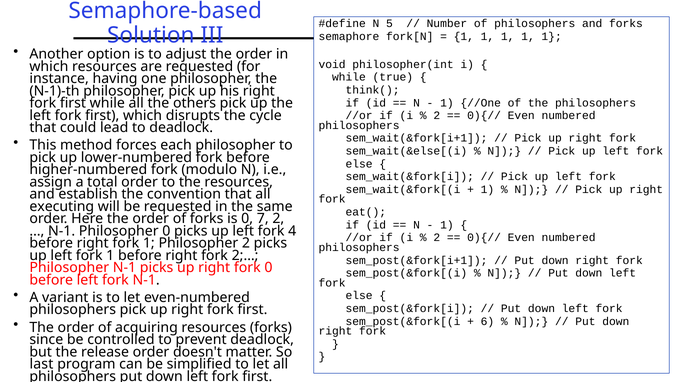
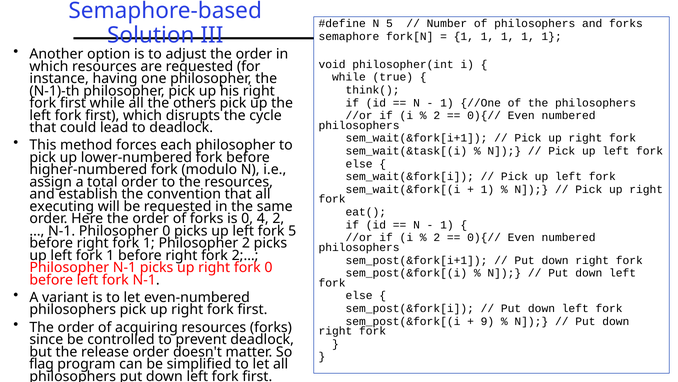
sem_wait(&else[(i: sem_wait(&else[(i -> sem_wait(&task[(i (406, 151)
7: 7 -> 4 (263, 218)
fork 4: 4 -> 5 (292, 231)
6: 6 -> 9 (487, 321)
last: last -> flag (42, 364)
